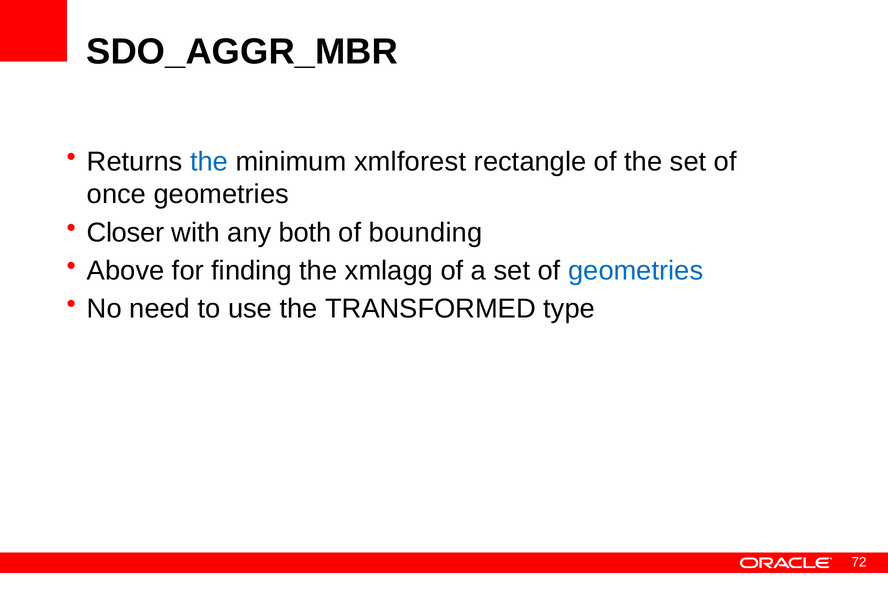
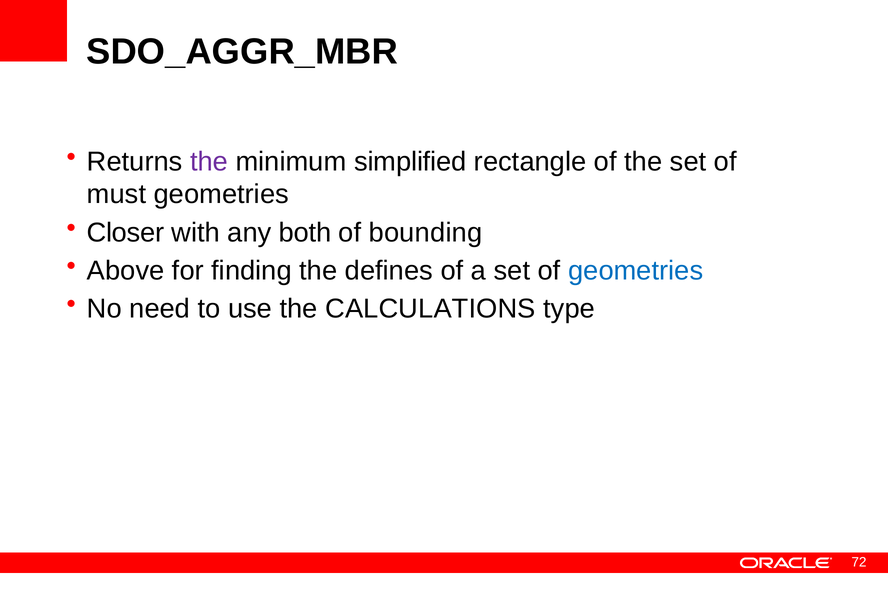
the colour: blue -> purple (209, 162)
xmlforest: xmlforest -> simplified (410, 162)
once: once -> must (117, 195)
xmlagg: xmlagg -> defines (389, 271)
TRANSFORMED: TRANSFORMED -> CALCULATIONS (430, 309)
